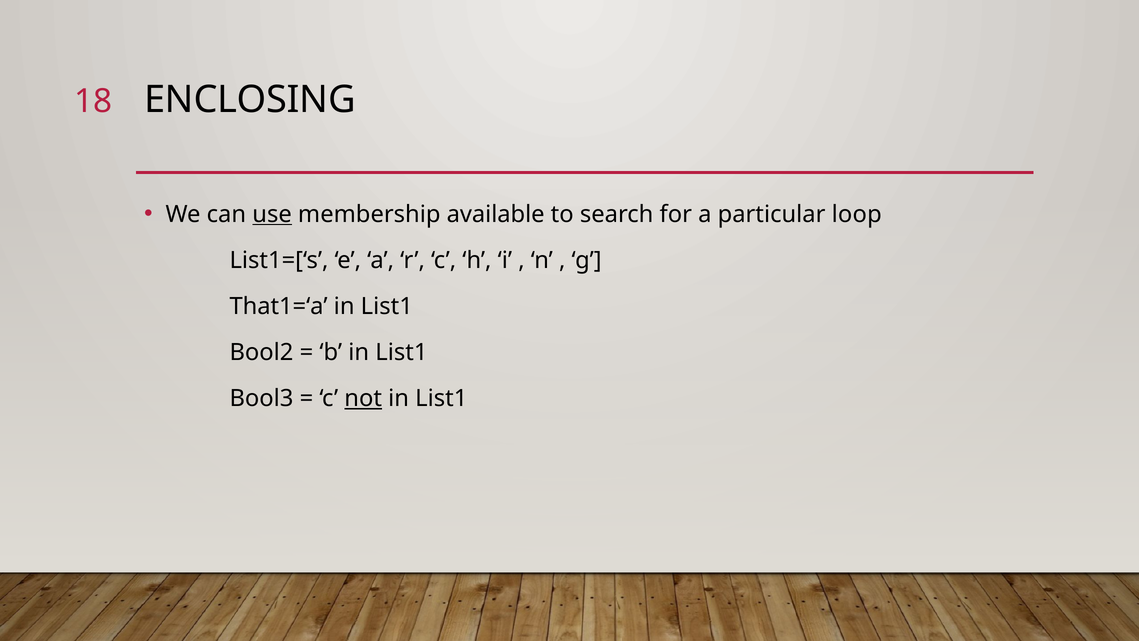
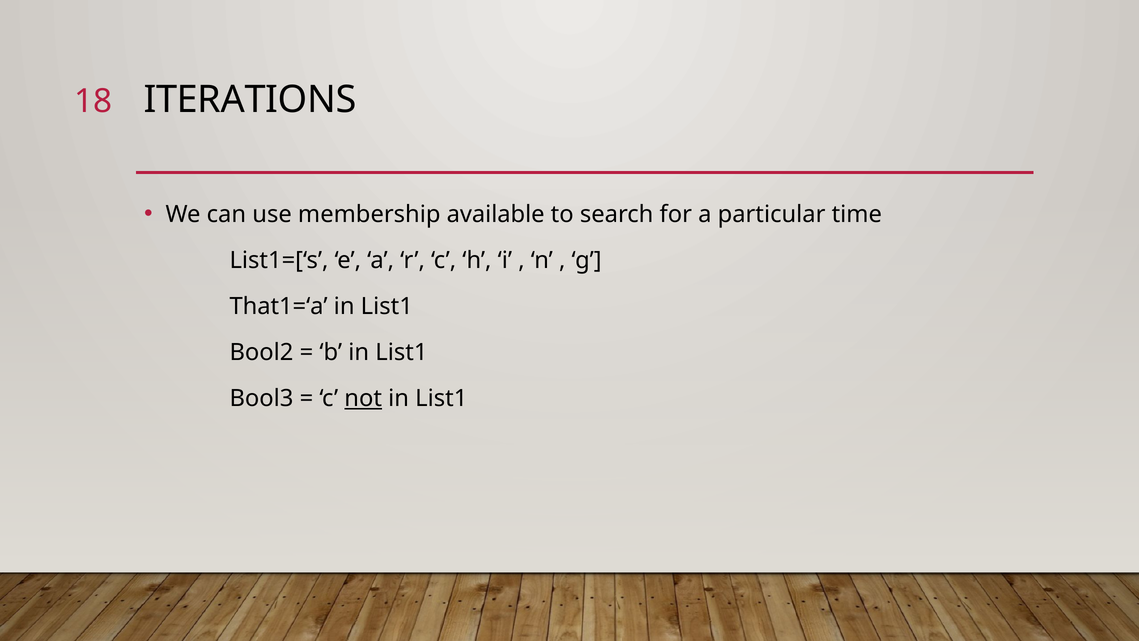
ENCLOSING: ENCLOSING -> ITERATIONS (250, 100)
use underline: present -> none (272, 214)
loop: loop -> time (857, 214)
